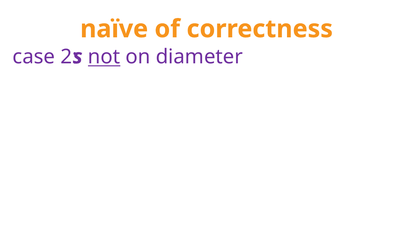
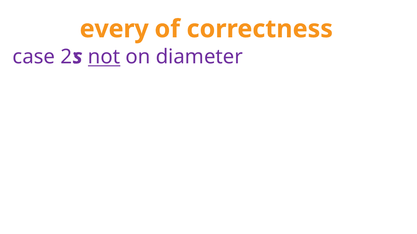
naïve: naïve -> every (114, 29)
